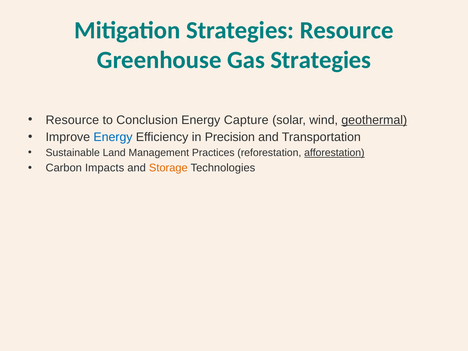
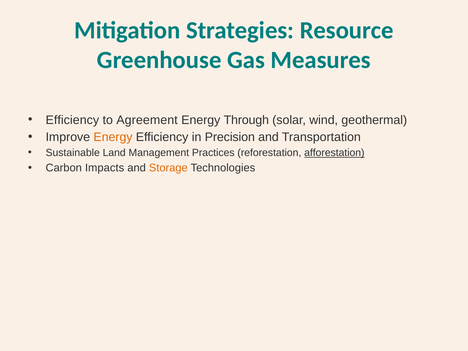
Gas Strategies: Strategies -> Measures (321, 60)
Resource: Resource -> Efficiency (72, 120)
Conclusion: Conclusion -> Agreement (147, 120)
Capture: Capture -> Through (246, 120)
geothermal underline: present -> none (374, 120)
Energy colour: blue -> orange (113, 137)
